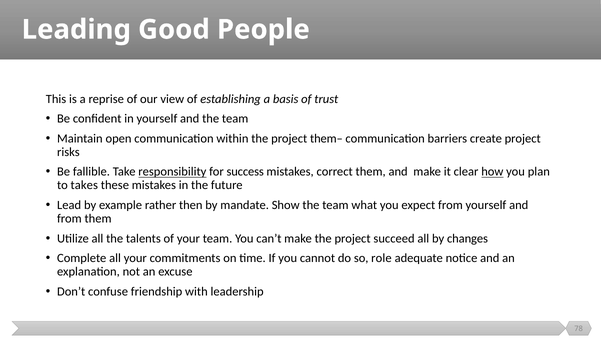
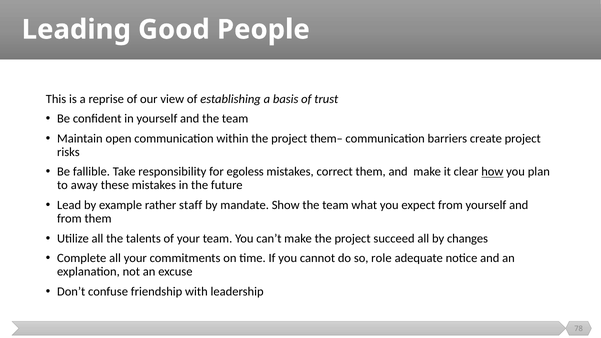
responsibility underline: present -> none (172, 172)
success: success -> egoless (245, 172)
takes: takes -> away (84, 185)
then: then -> staff (191, 205)
